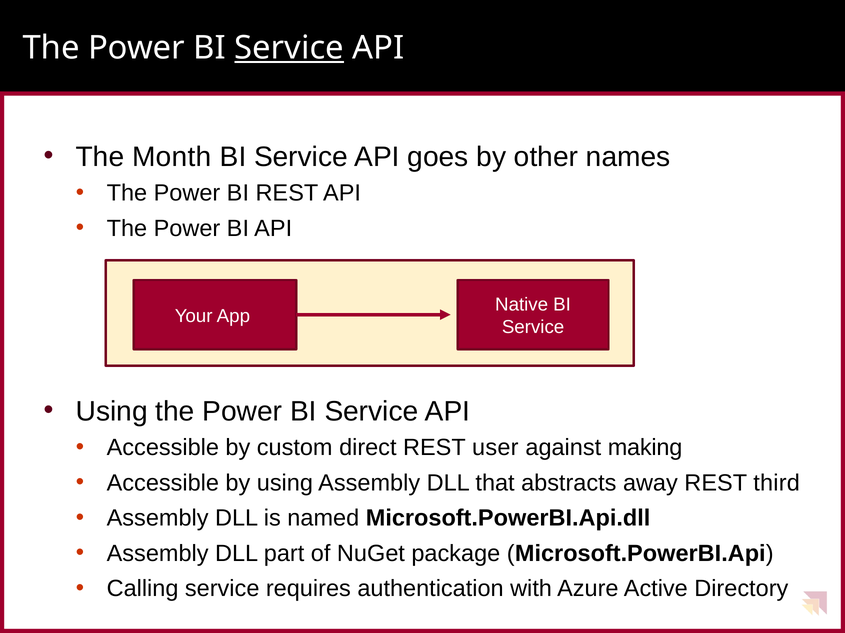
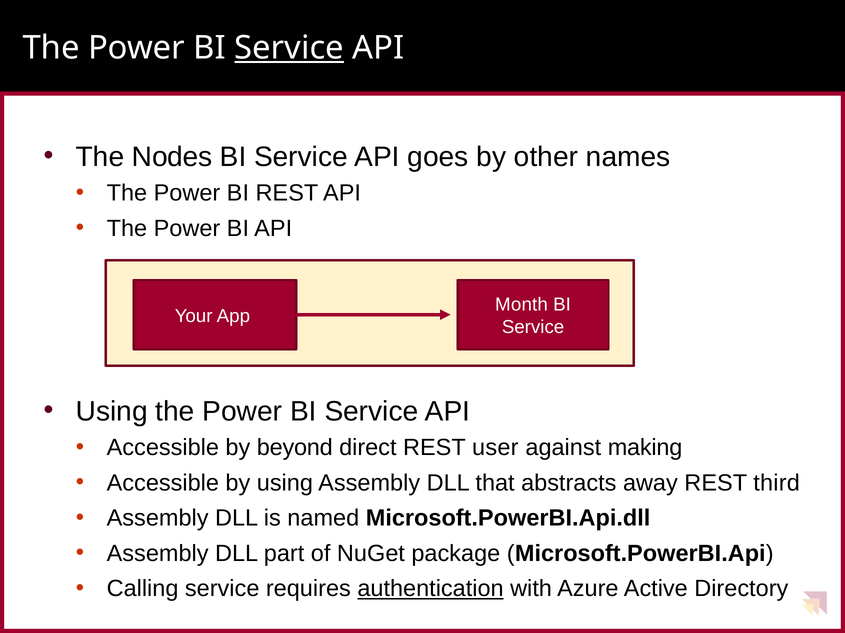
Month: Month -> Nodes (172, 157)
Native: Native -> Month (522, 305)
custom: custom -> beyond (295, 448)
authentication underline: none -> present (431, 589)
